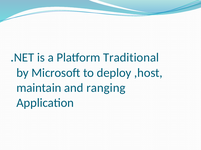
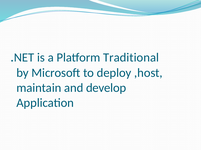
ranging: ranging -> develop (106, 88)
